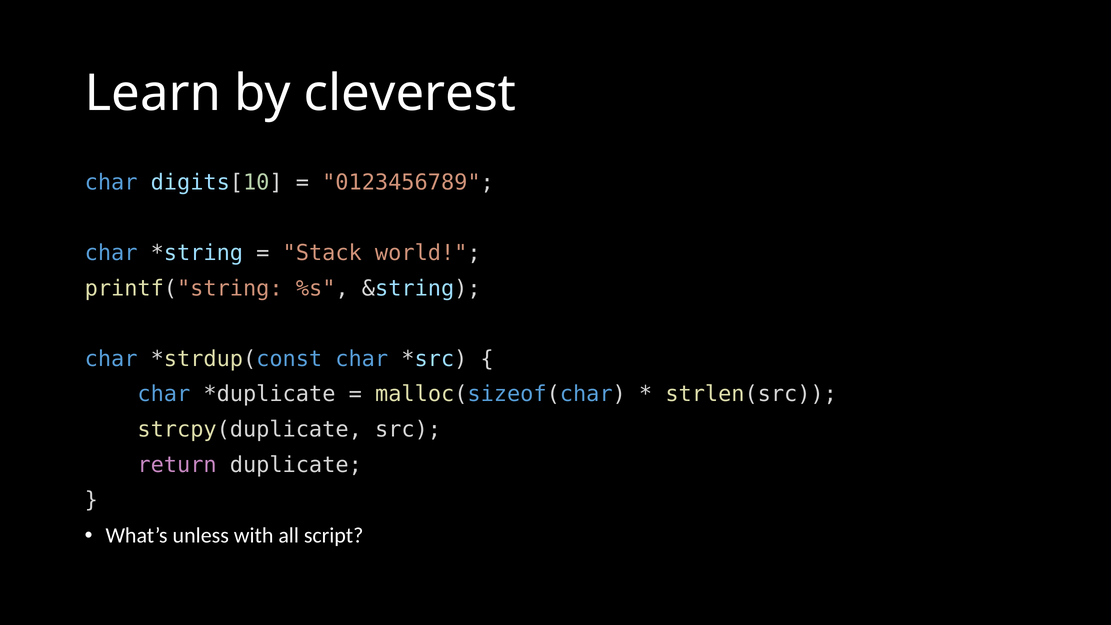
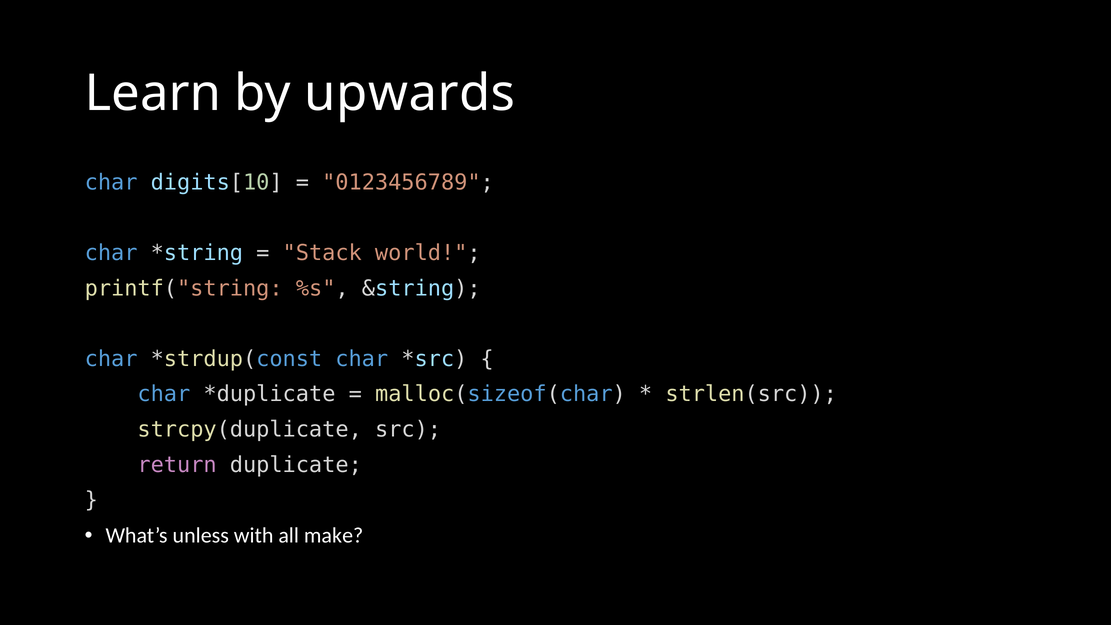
cleverest: cleverest -> upwards (410, 93)
script: script -> make (334, 536)
